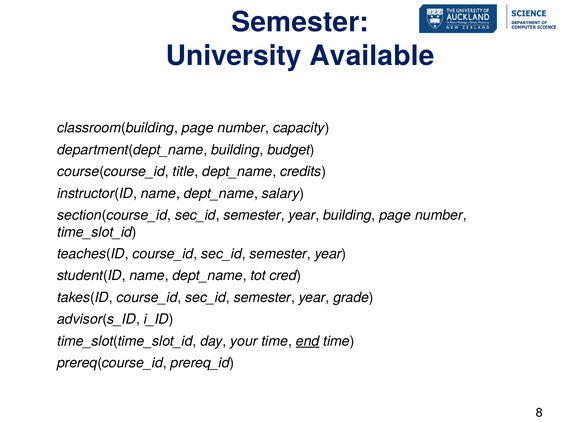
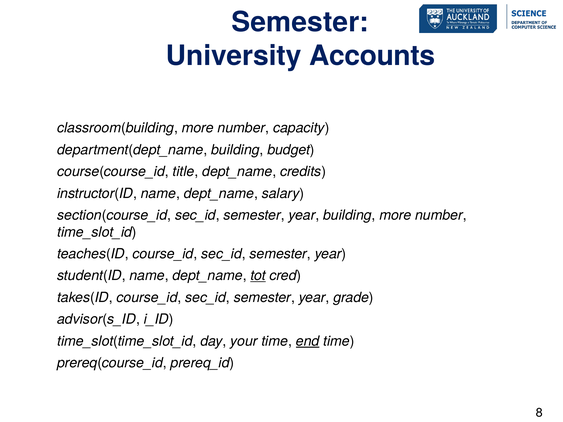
Available: Available -> Accounts (372, 56)
classroom(building page: page -> more (198, 128)
building page: page -> more (395, 215)
tot underline: none -> present (258, 276)
